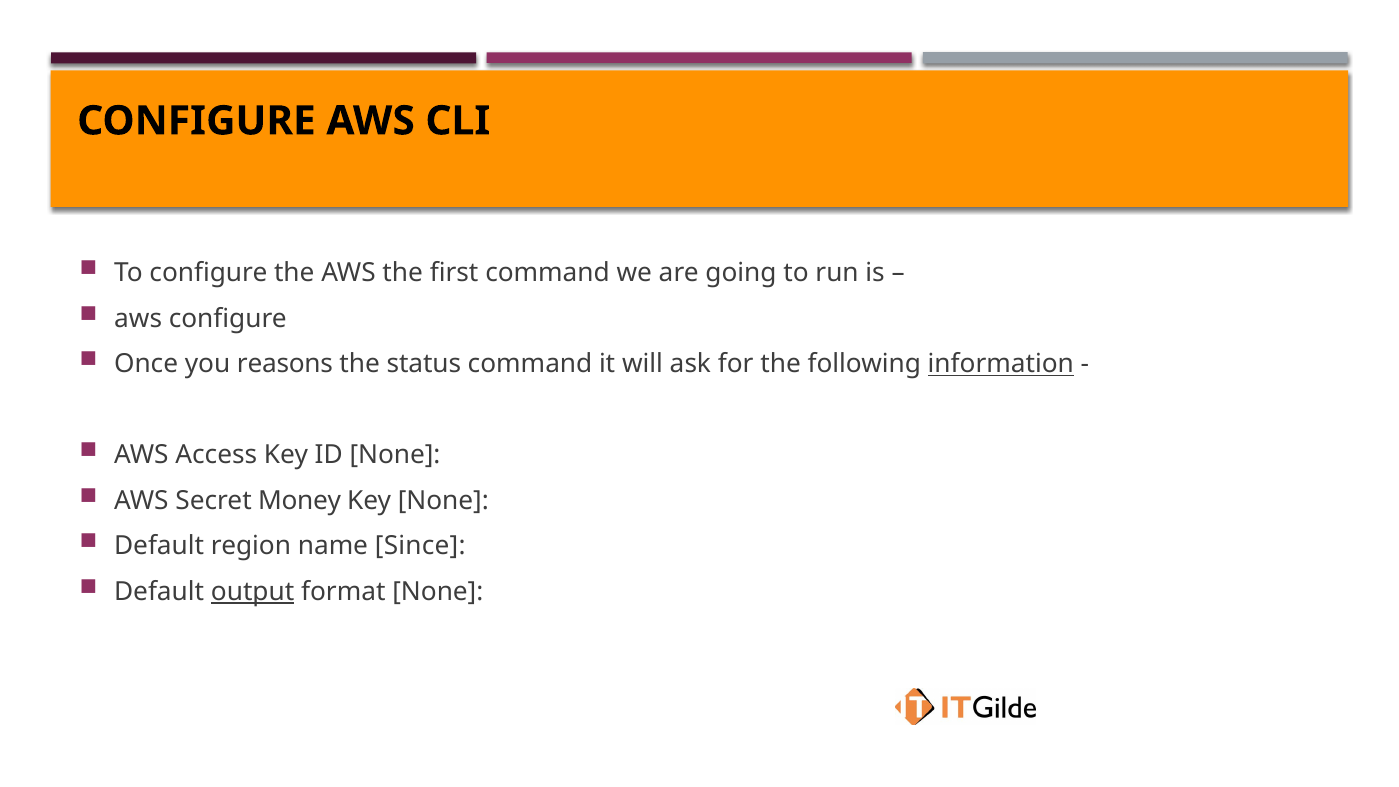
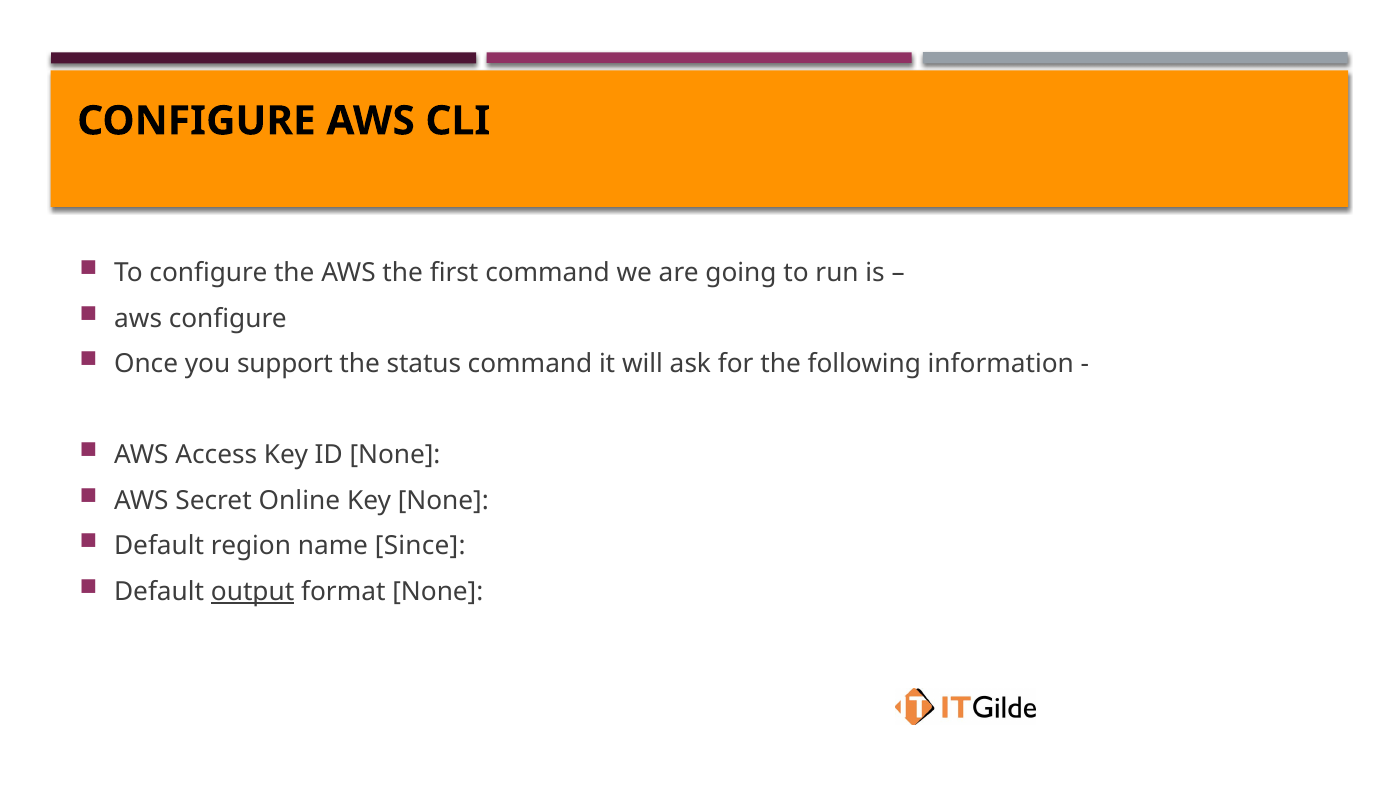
reasons: reasons -> support (285, 364)
information underline: present -> none (1001, 364)
Money: Money -> Online (299, 500)
